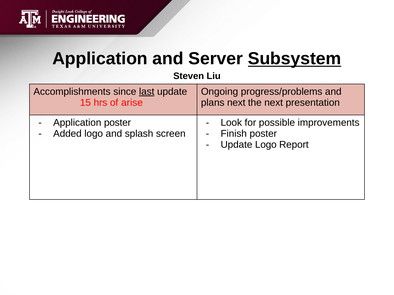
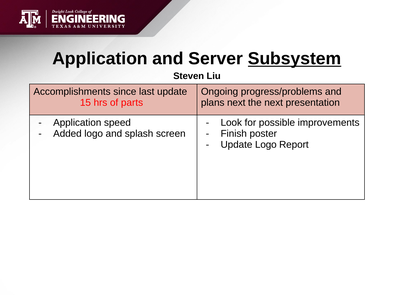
last underline: present -> none (147, 92)
arise: arise -> parts (132, 103)
Application poster: poster -> speed (117, 123)
